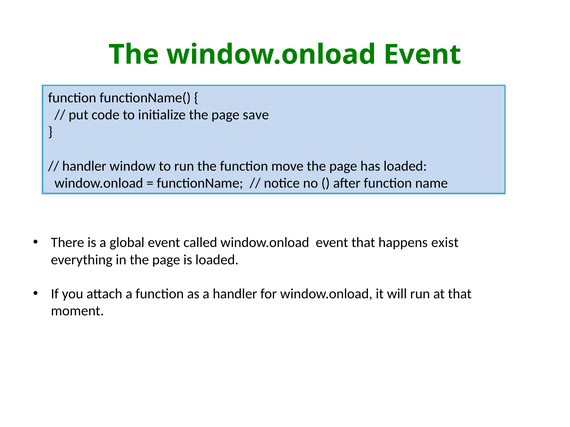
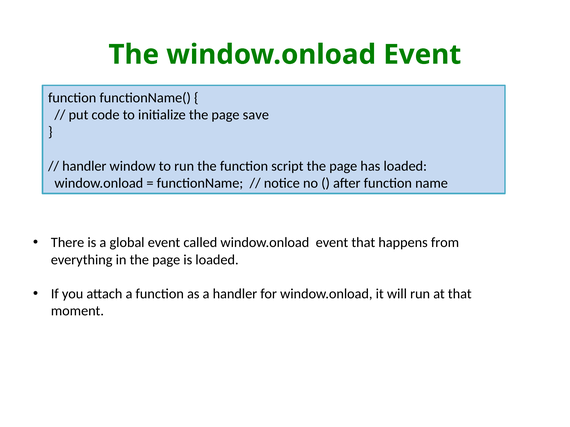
move: move -> script (287, 166)
exist: exist -> from (445, 243)
